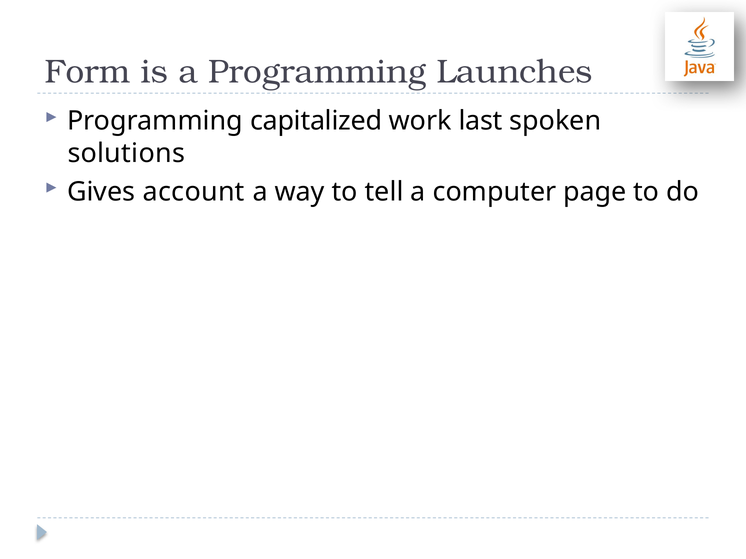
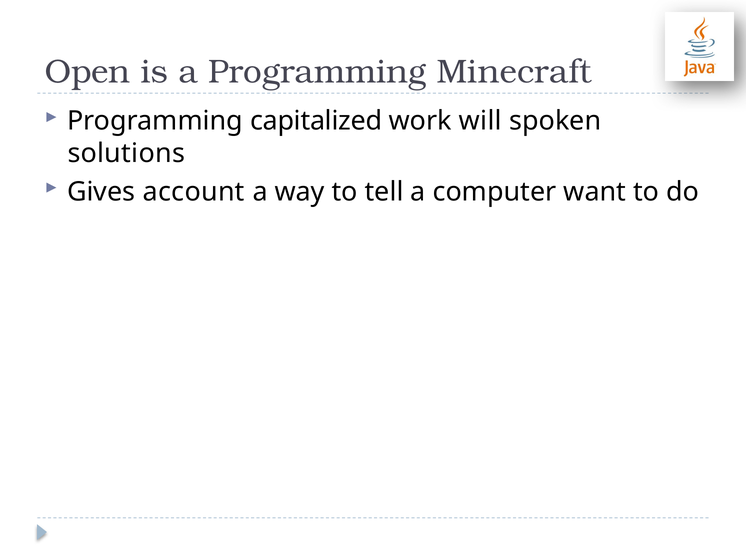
Form: Form -> Open (88, 72)
Launches: Launches -> Minecraft (514, 72)
last: last -> will (480, 121)
page: page -> want (595, 192)
